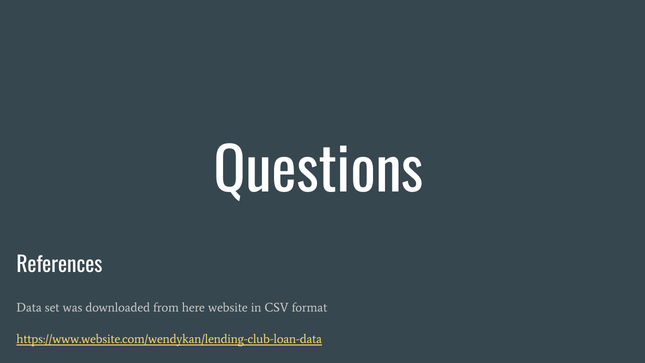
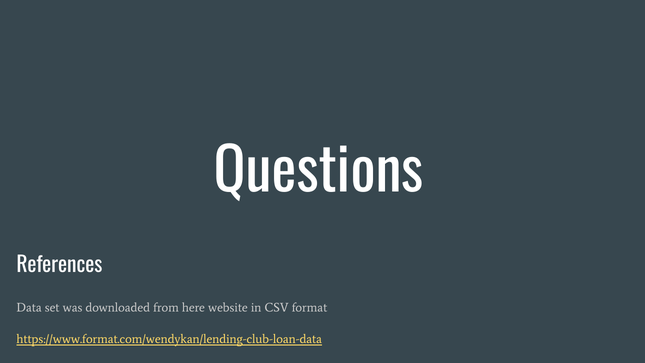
https://www.website.com/wendykan/lending-club-loan-data: https://www.website.com/wendykan/lending-club-loan-data -> https://www.format.com/wendykan/lending-club-loan-data (169, 339)
